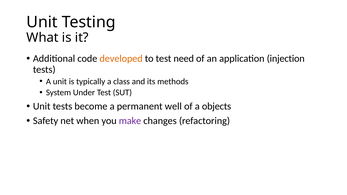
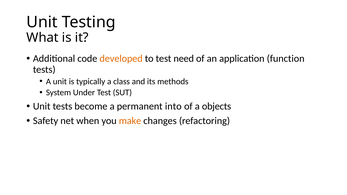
injection: injection -> function (286, 59)
well: well -> into (173, 106)
make colour: purple -> orange (130, 121)
